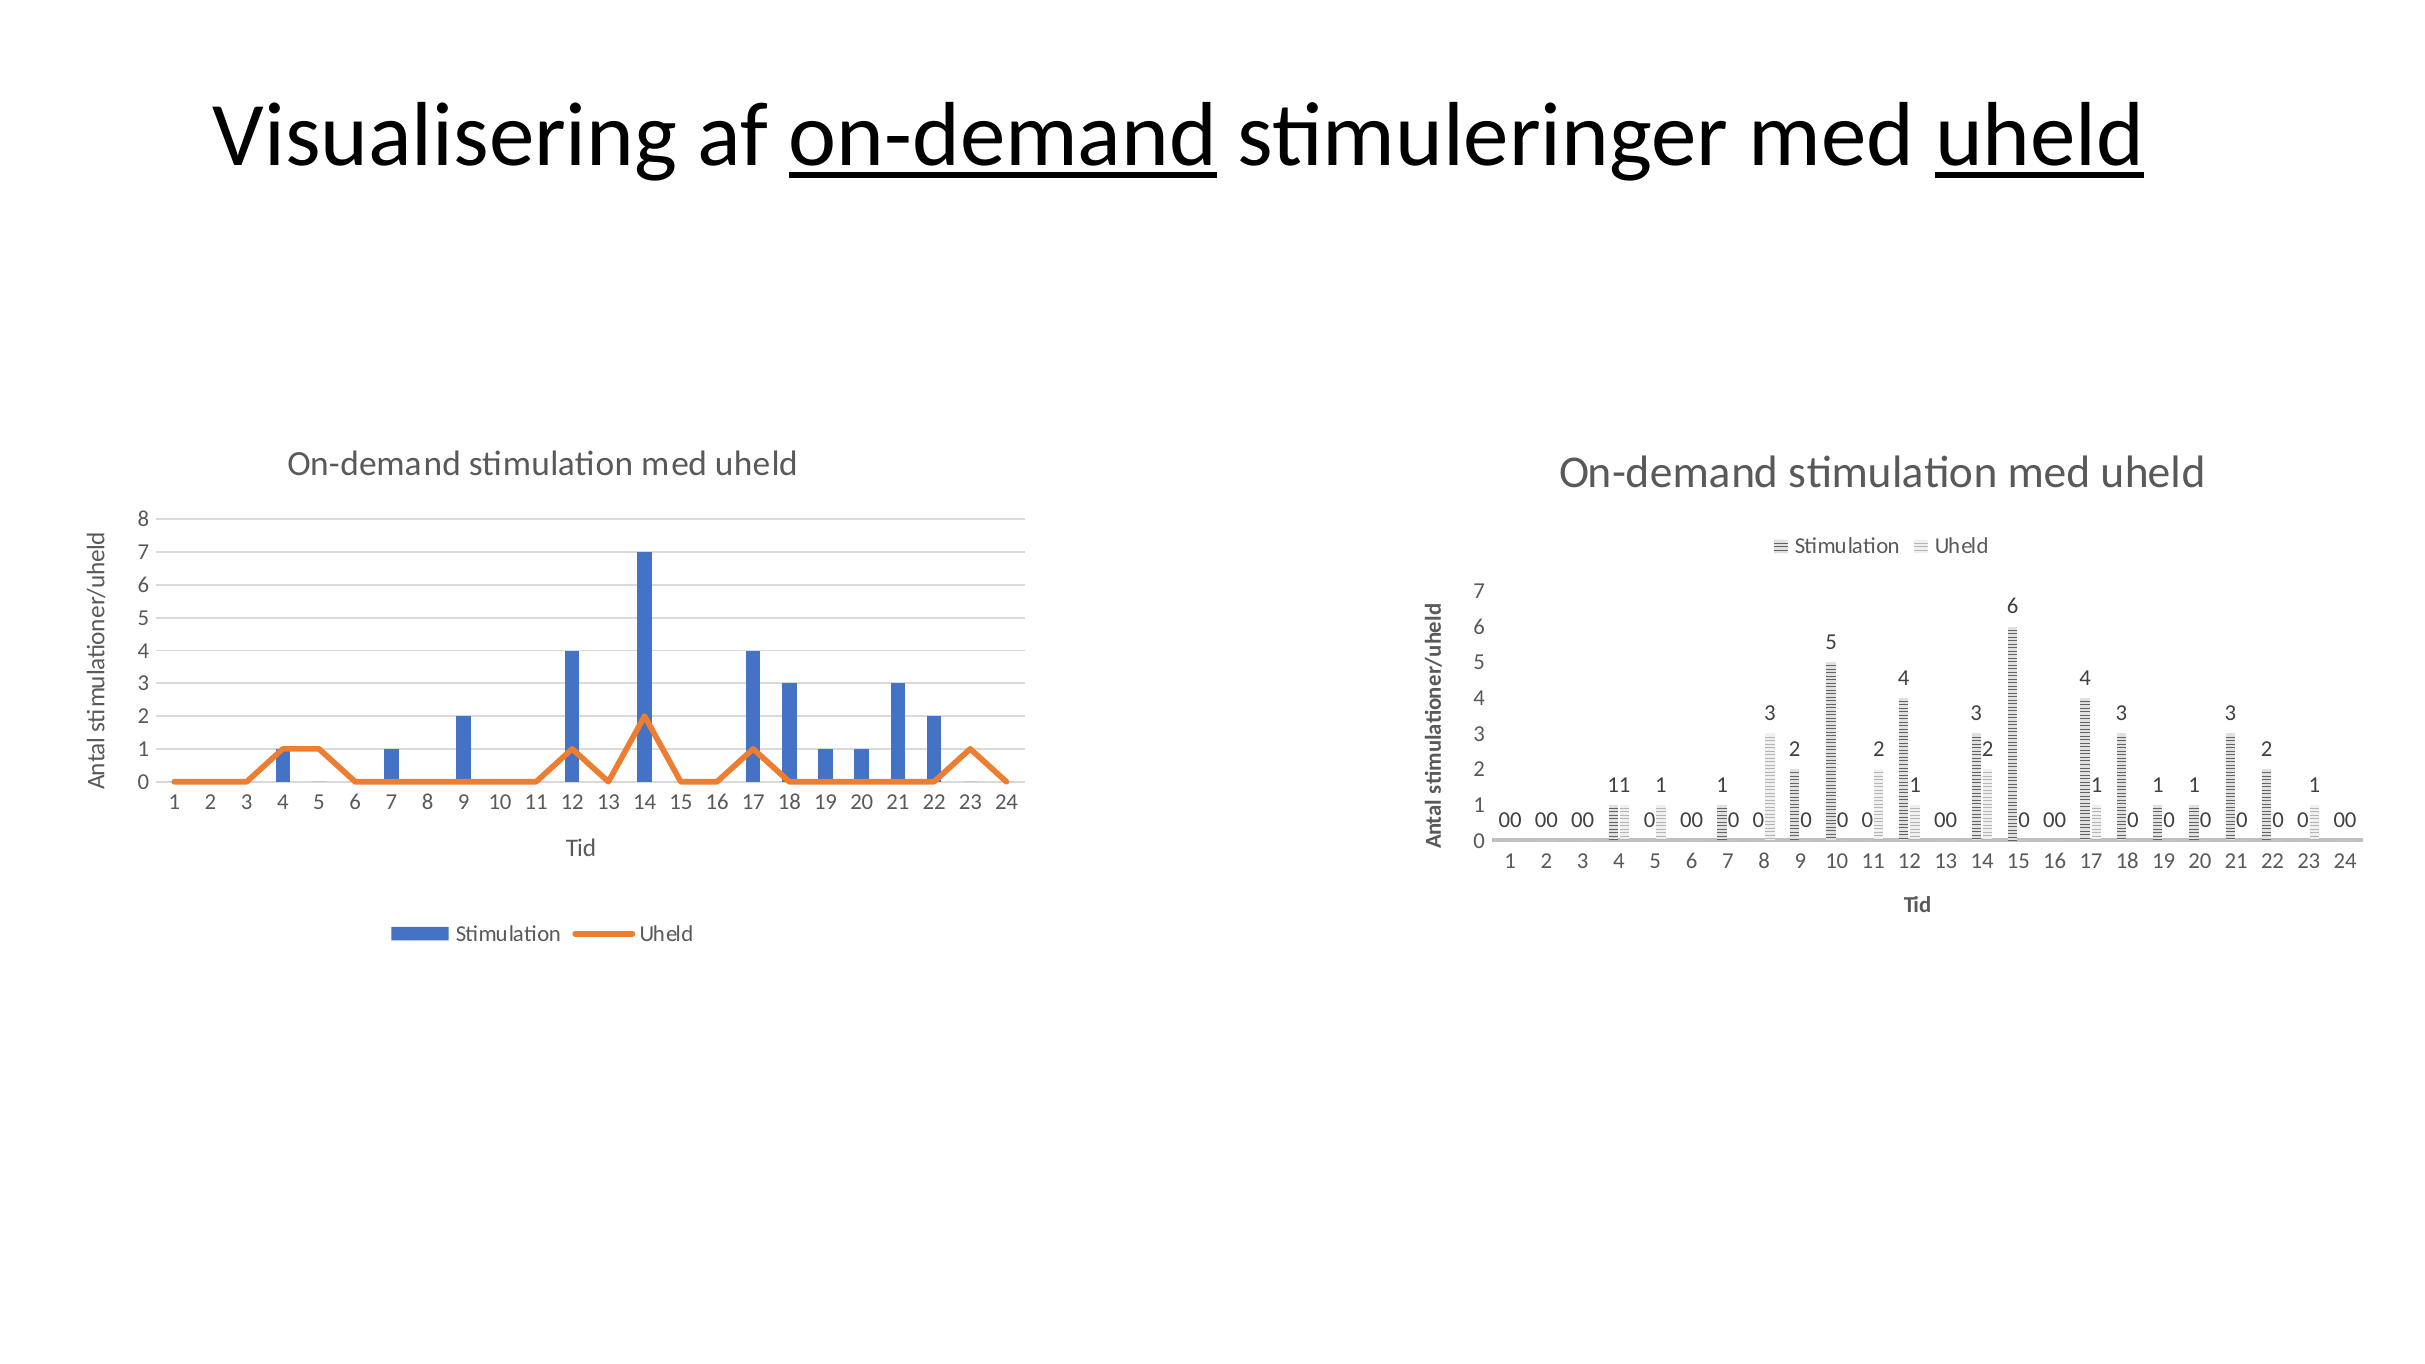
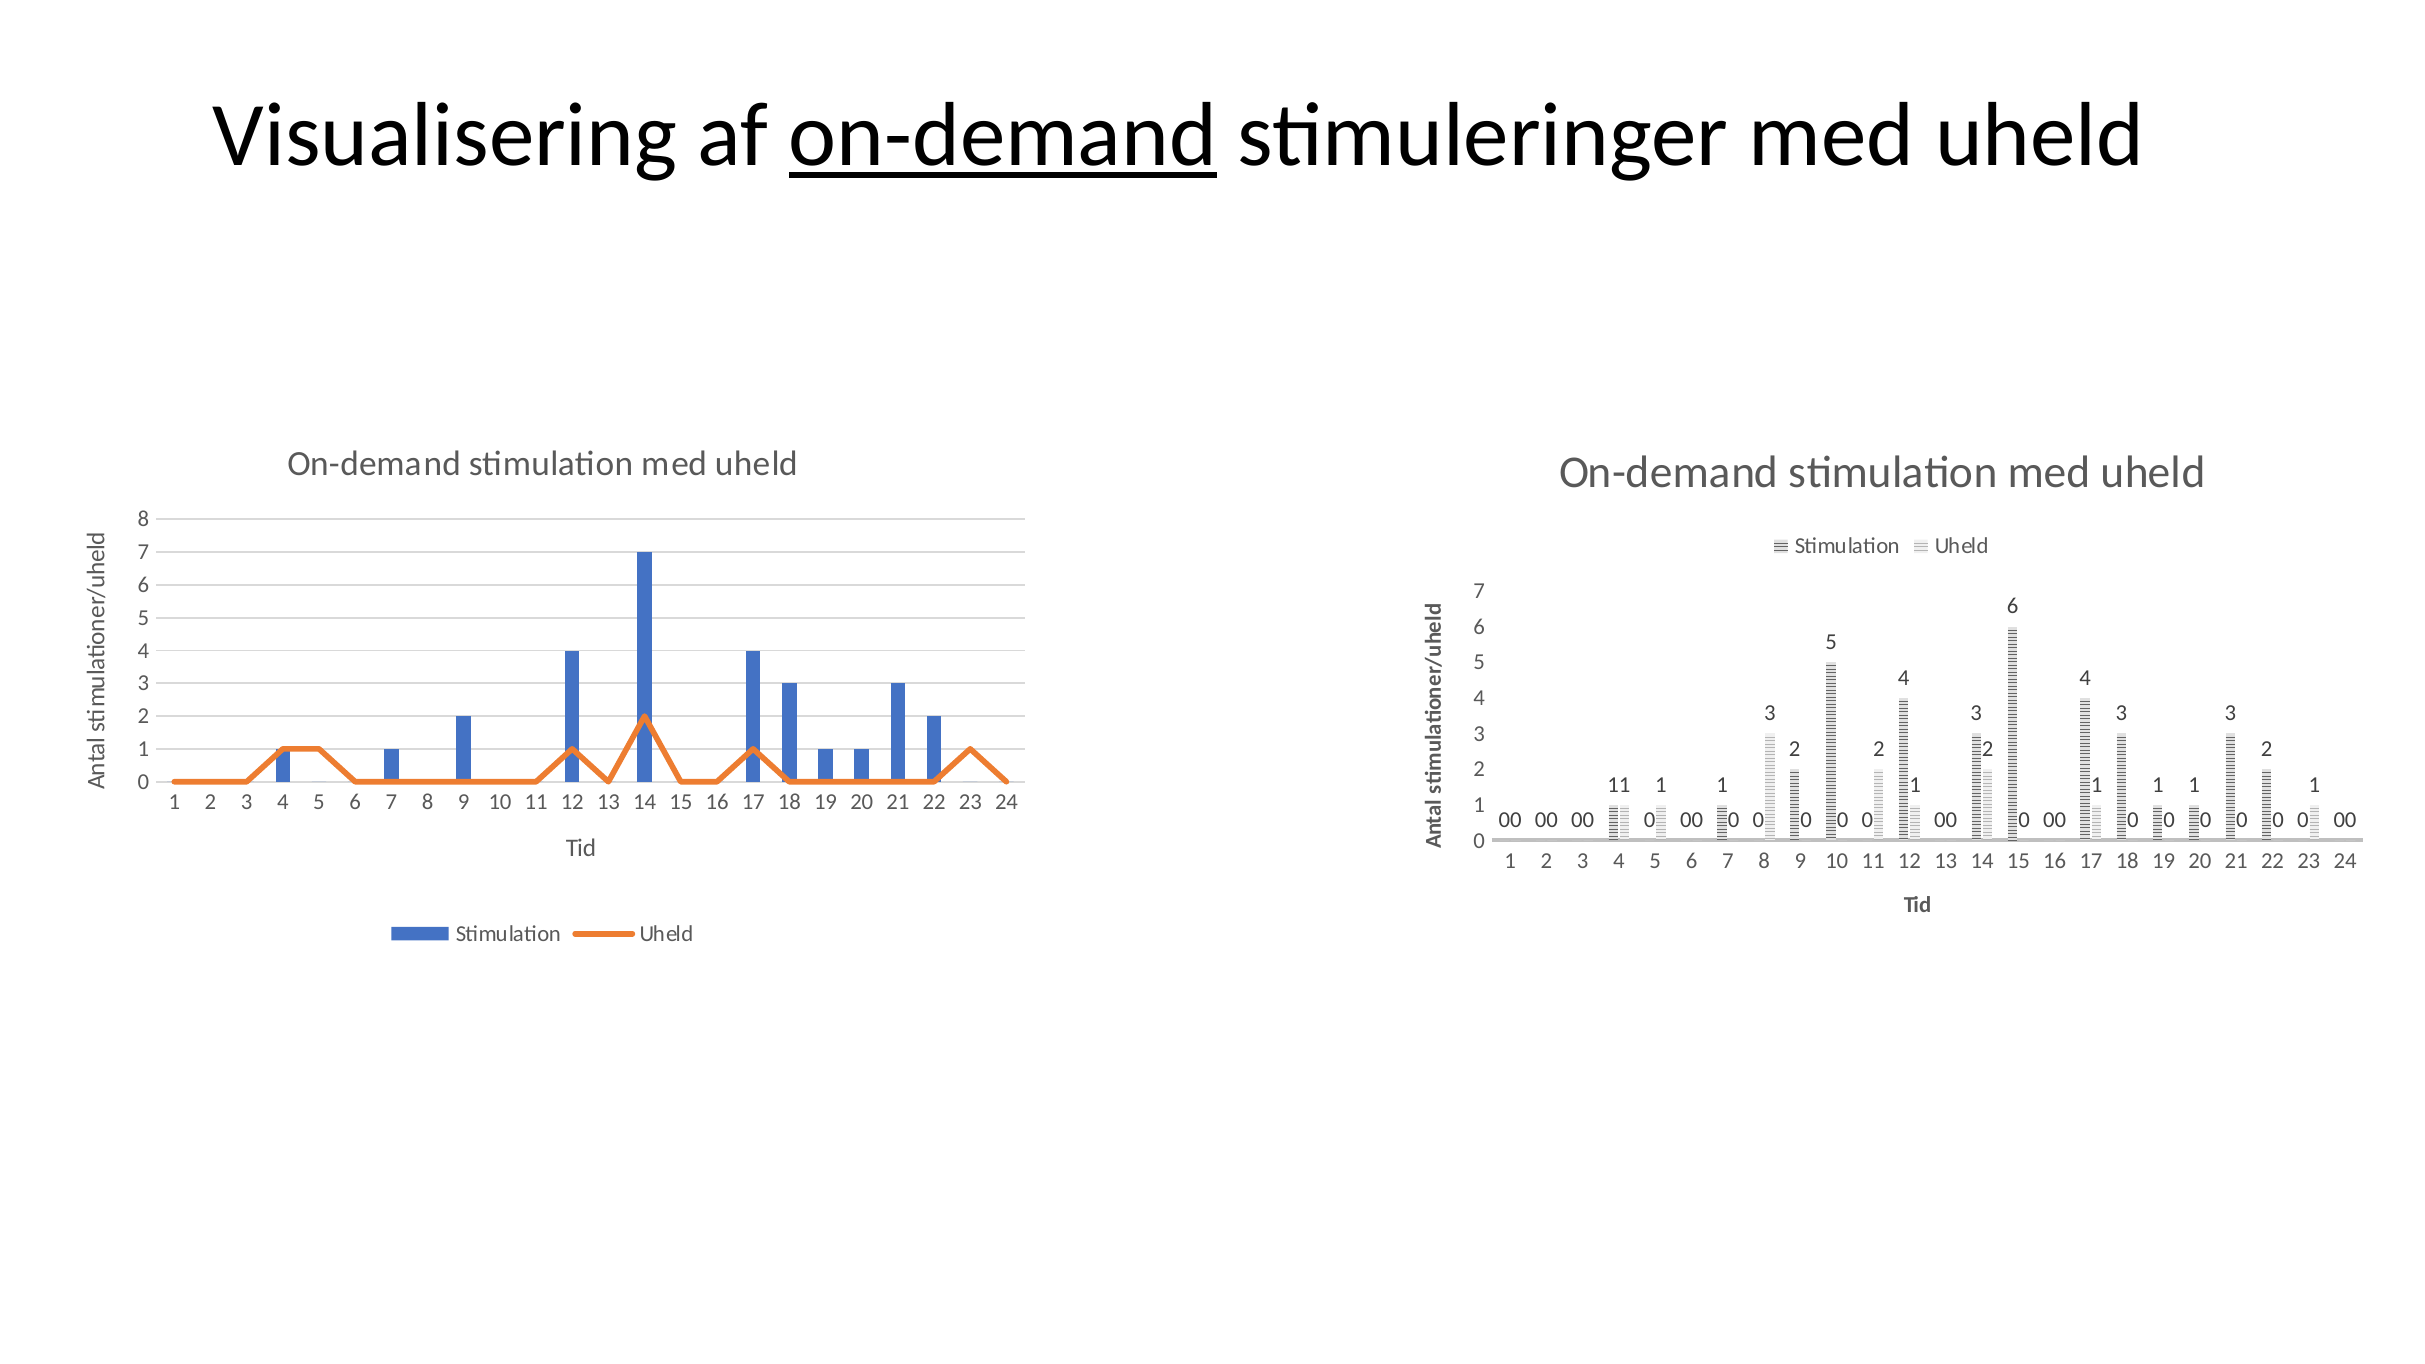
uheld underline: present -> none (2040, 136)
